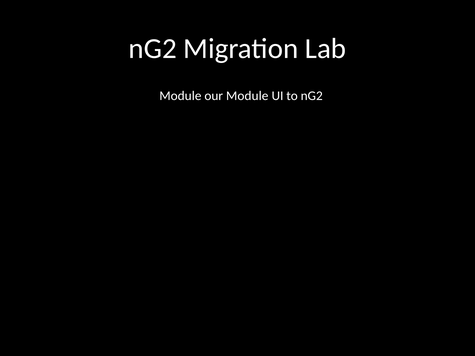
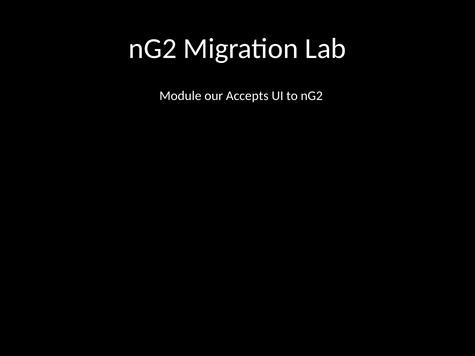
our Module: Module -> Accepts (247, 96)
